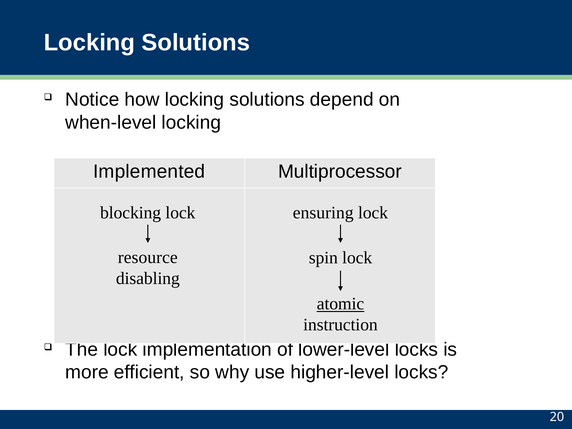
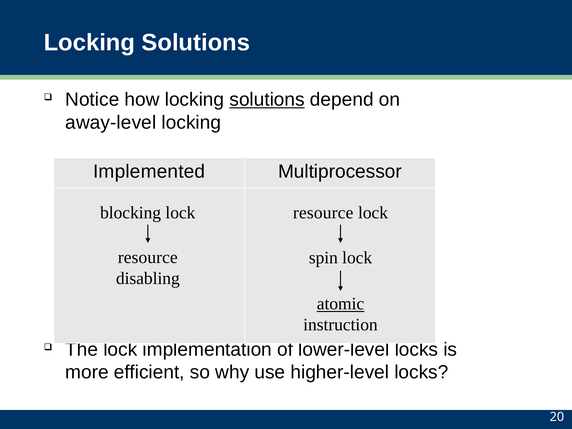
solutions underline: none -> present (267, 100)
when-level: when-level -> away-level (111, 122)
ensuring: ensuring -> resource (323, 213)
